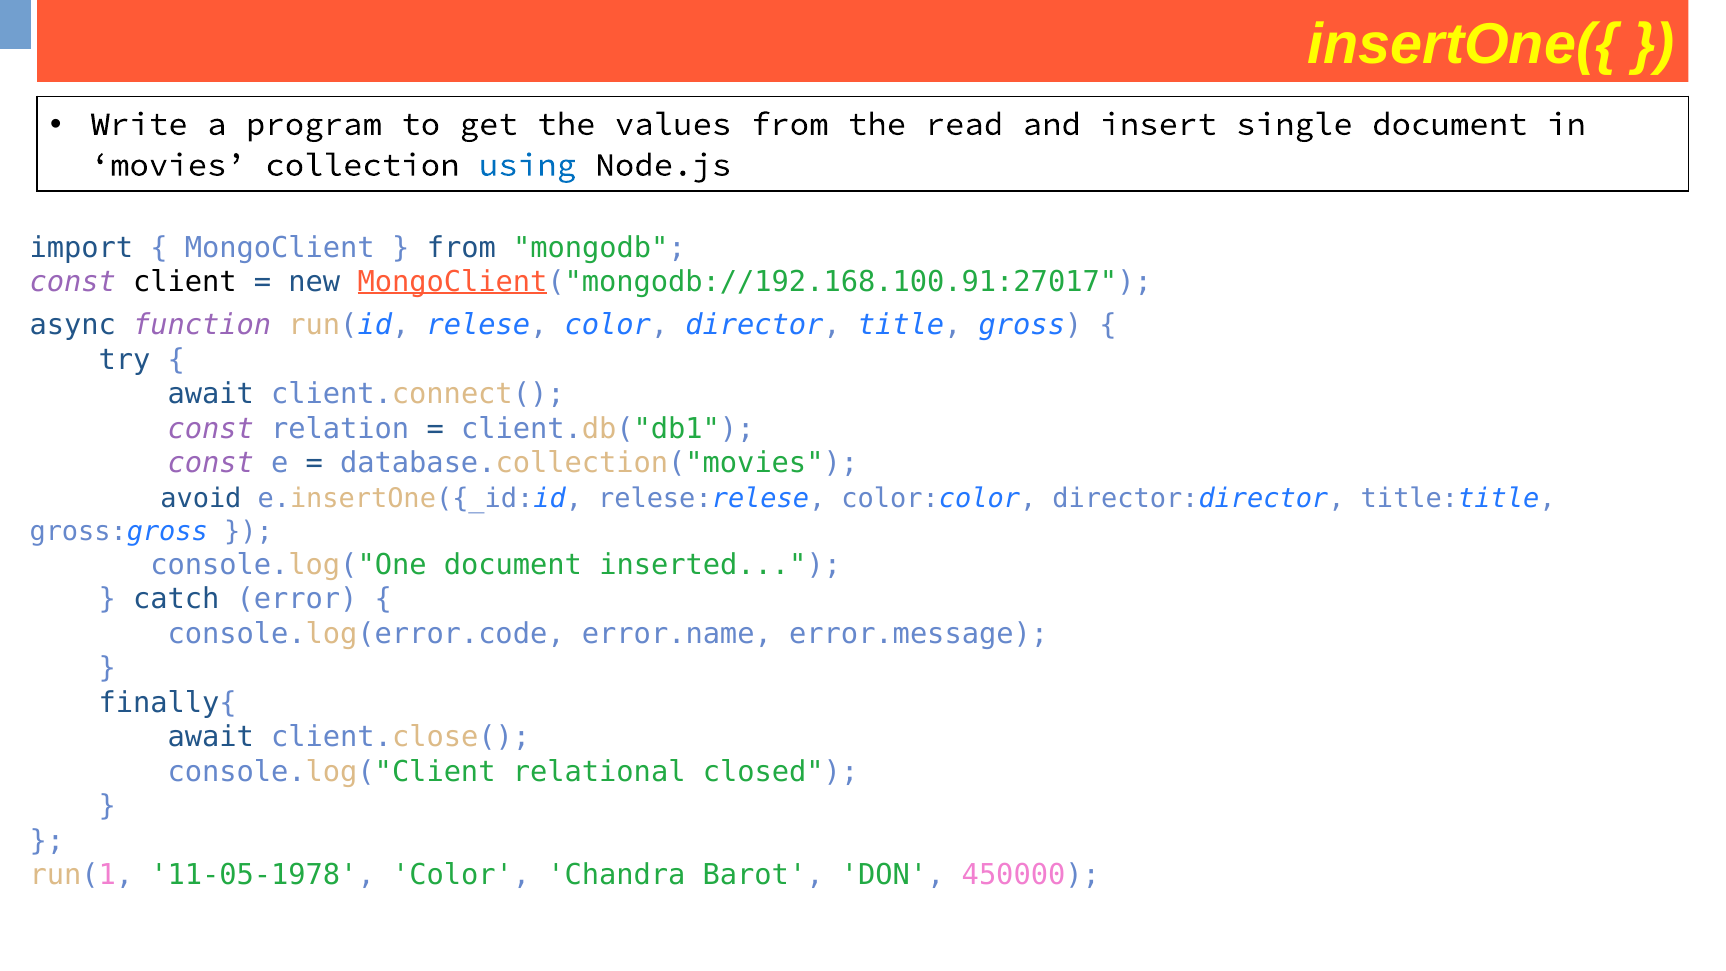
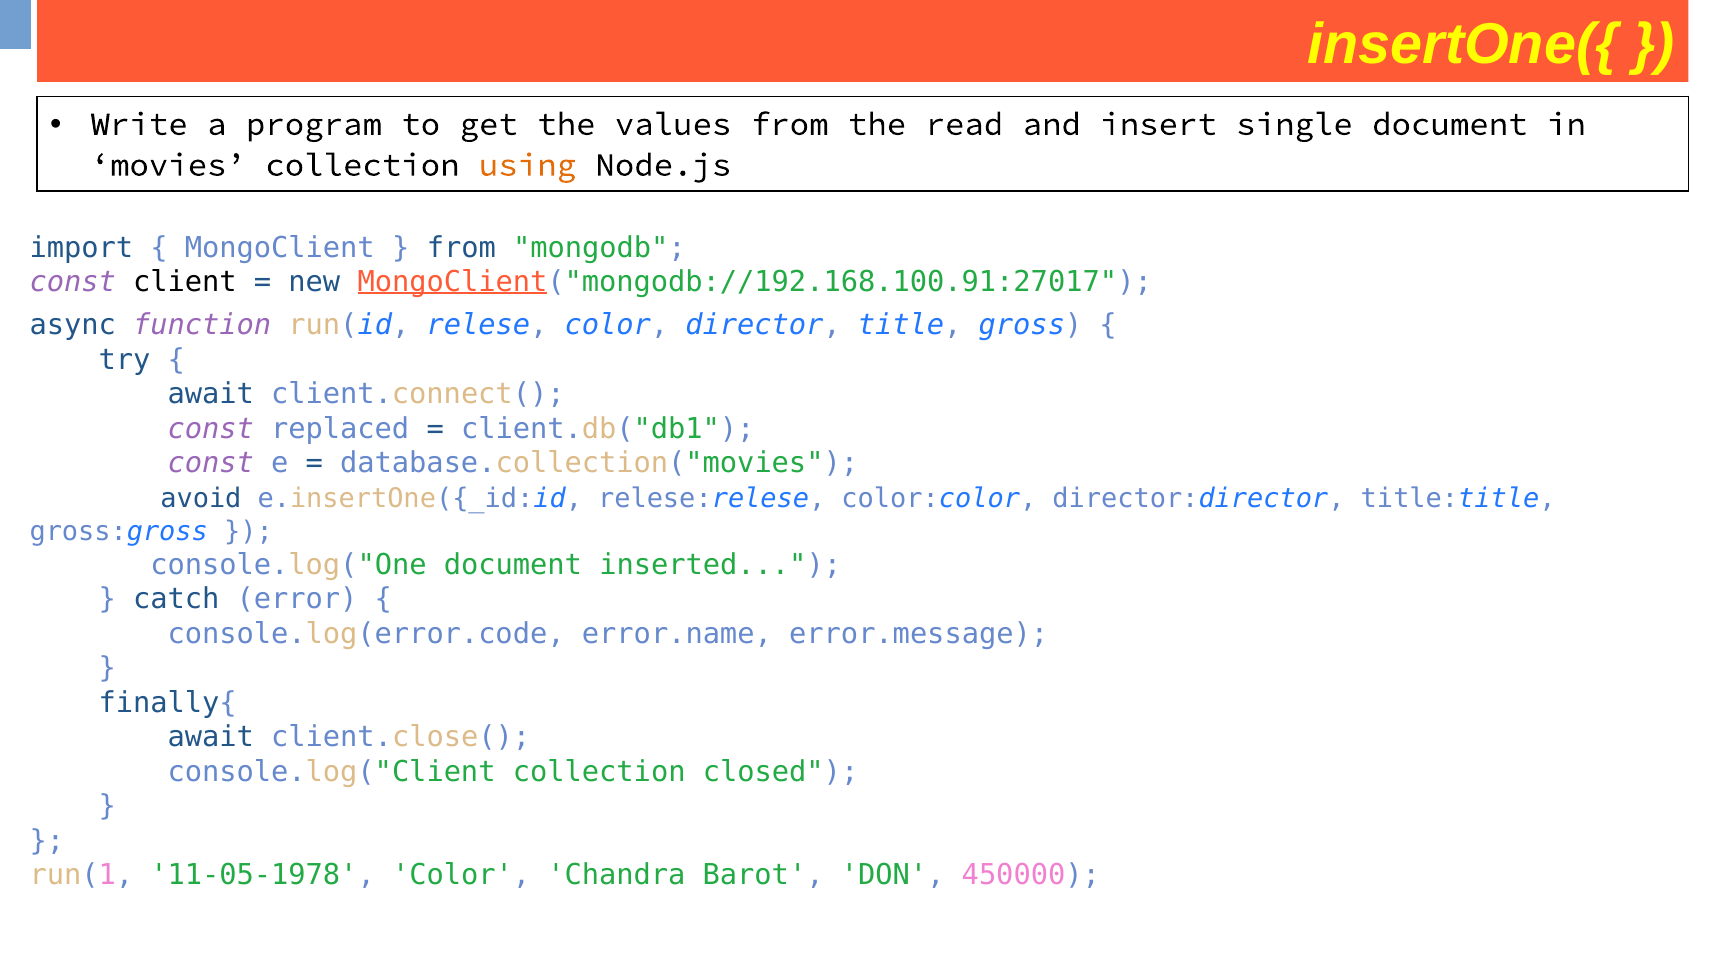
using colour: blue -> orange (528, 165)
relation: relation -> replaced (340, 429)
console.log("Client relational: relational -> collection (599, 772)
